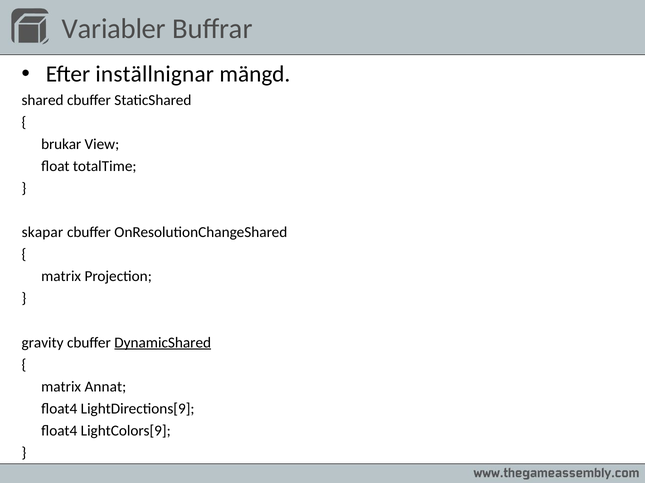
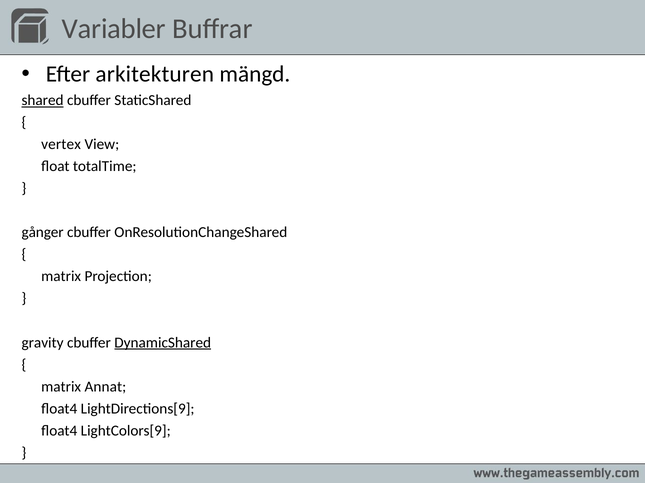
inställnignar: inställnignar -> arkitekturen (155, 74)
shared underline: none -> present (43, 101)
brukar: brukar -> vertex (61, 145)
skapar: skapar -> gånger (43, 233)
